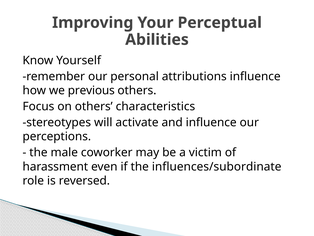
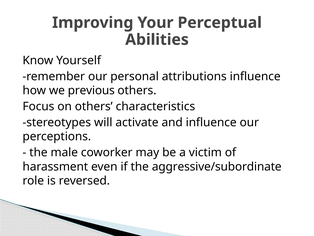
influences/subordinate: influences/subordinate -> aggressive/subordinate (217, 166)
